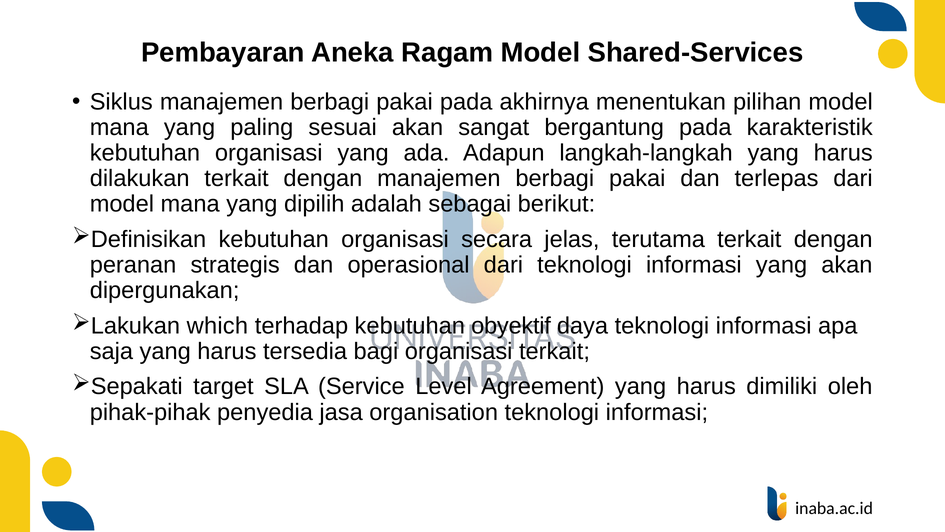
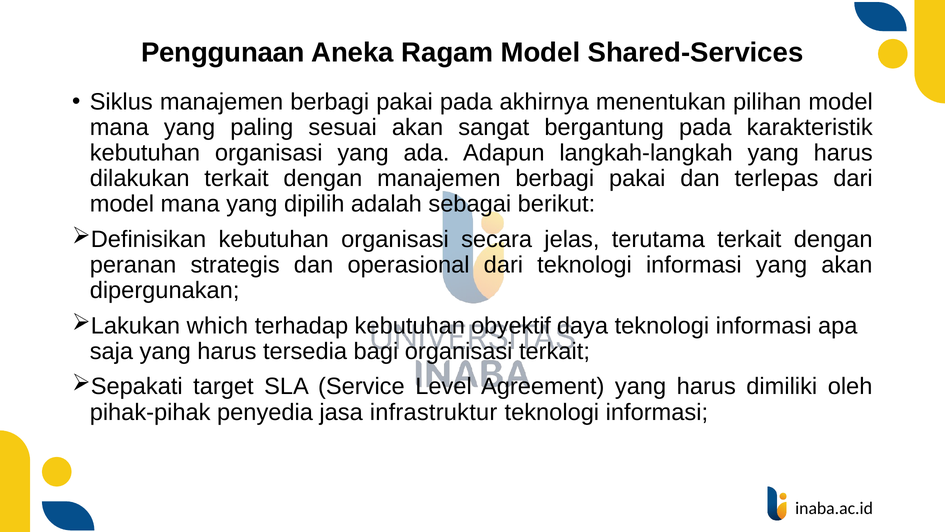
Pembayaran: Pembayaran -> Penggunaan (223, 52)
organisation: organisation -> infrastruktur (434, 412)
